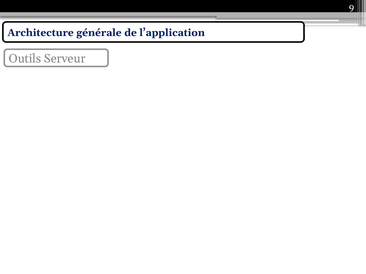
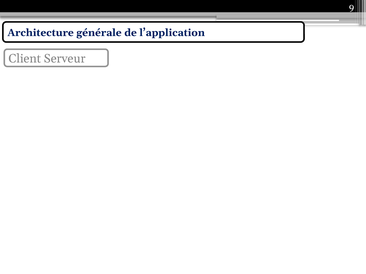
Outils: Outils -> Client (25, 59)
